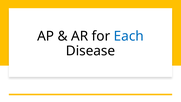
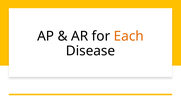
Each colour: blue -> orange (129, 36)
